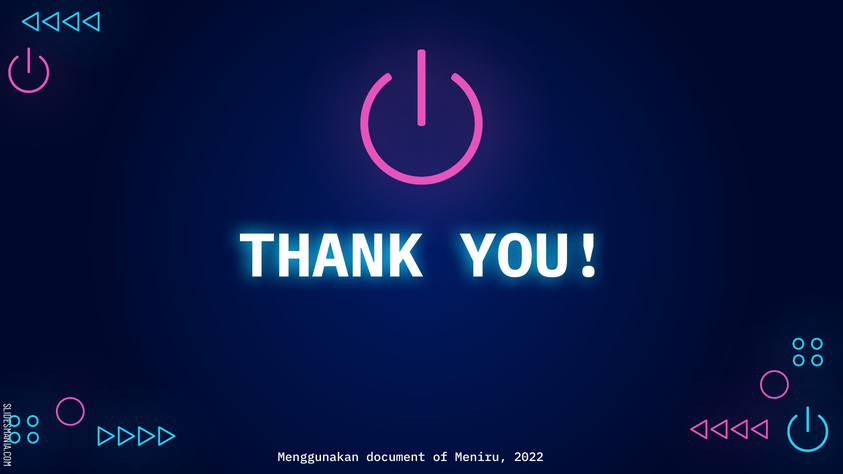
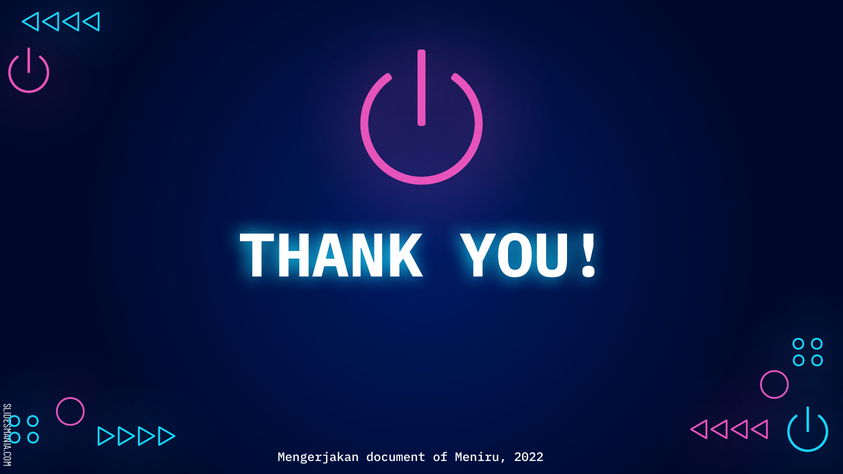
Menggunakan: Menggunakan -> Mengerjakan (318, 458)
